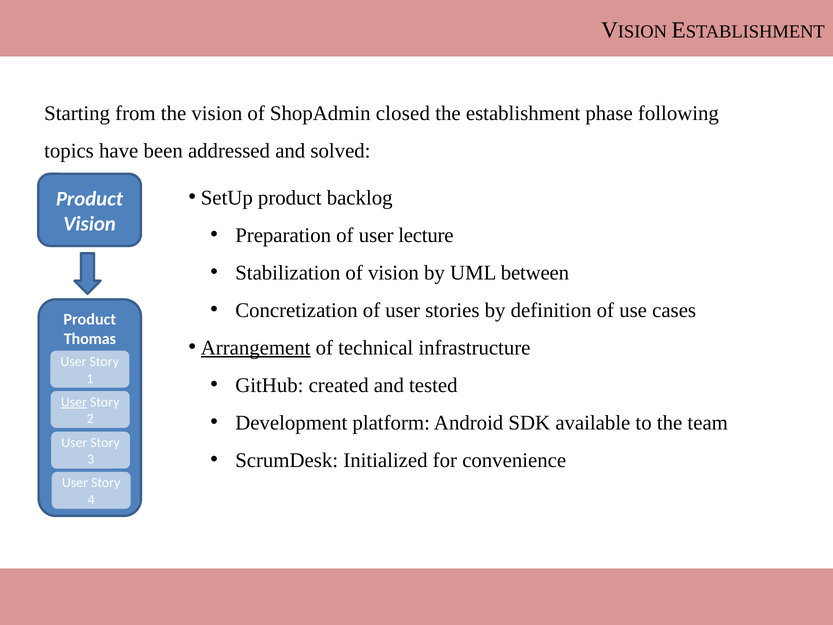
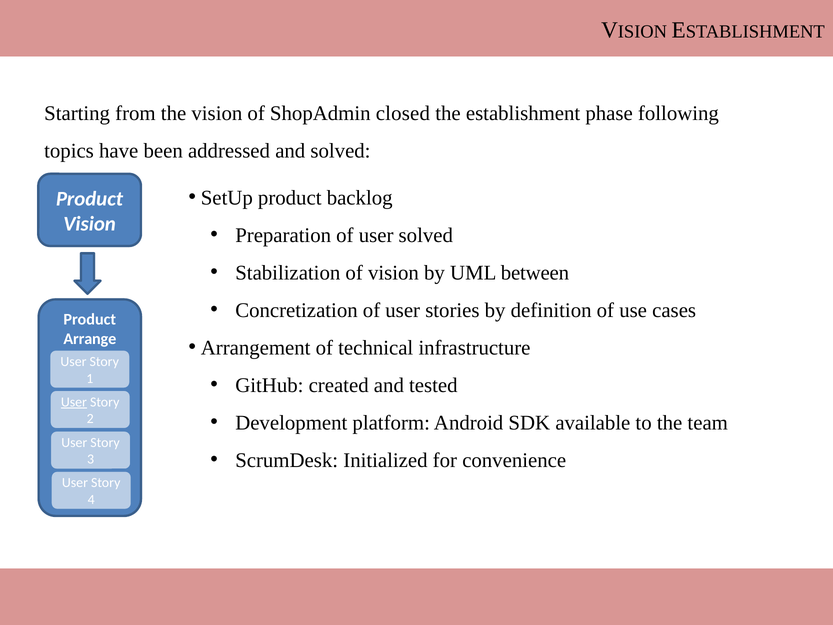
user lecture: lecture -> solved (426, 235)
Thomas: Thomas -> Arrange (90, 339)
Arrangement underline: present -> none (256, 348)
